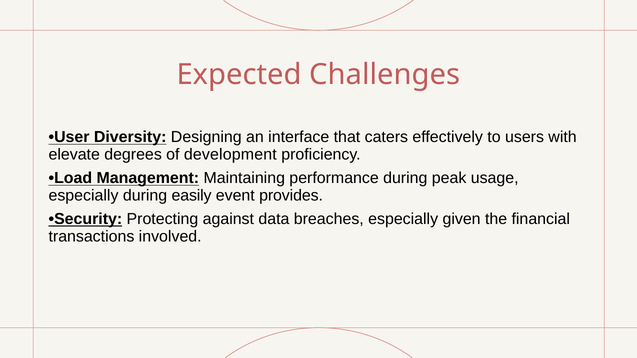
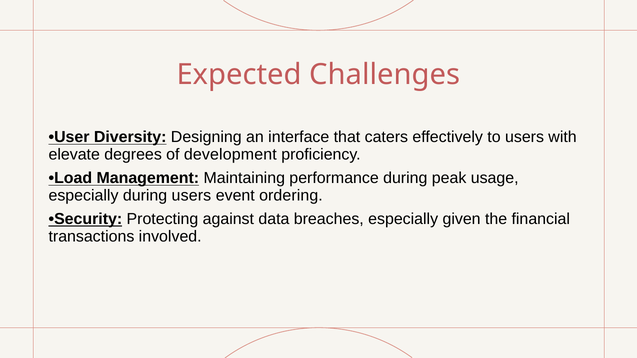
during easily: easily -> users (191, 196)
provides: provides -> ordering (291, 196)
